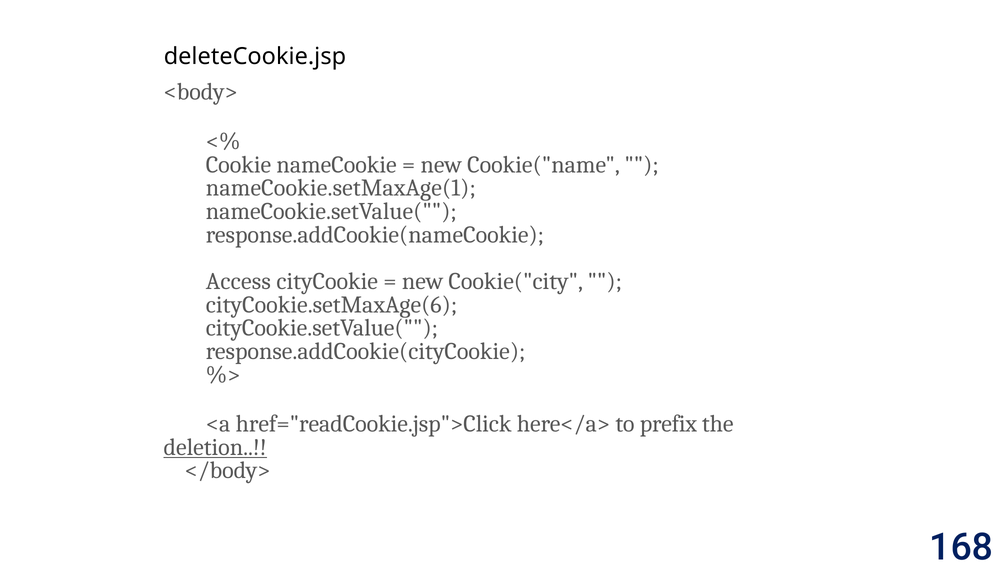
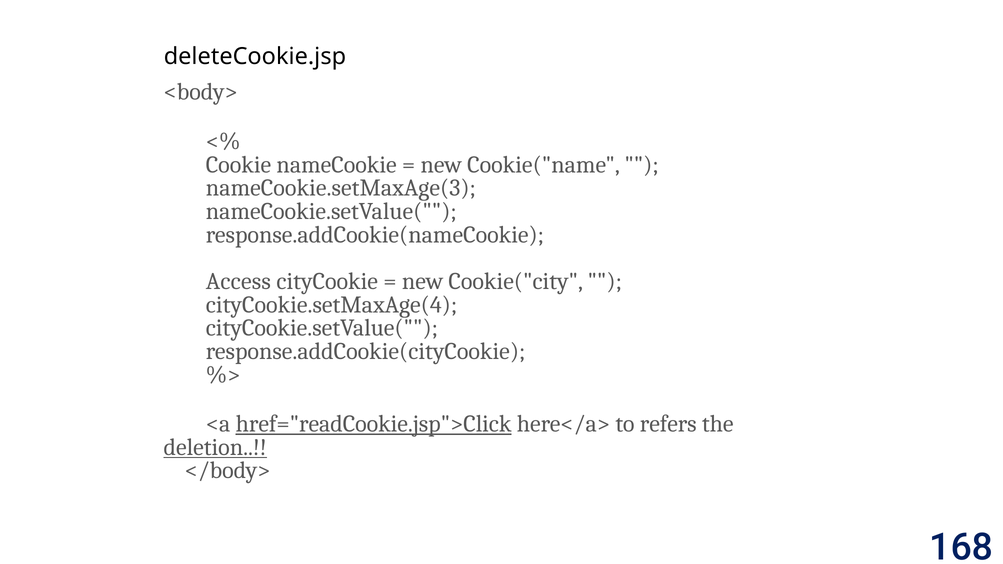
nameCookie.setMaxAge(1: nameCookie.setMaxAge(1 -> nameCookie.setMaxAge(3 (341, 188)
cityCookie.setMaxAge(6: cityCookie.setMaxAge(6 -> cityCookie.setMaxAge(4 (332, 305)
href="readCookie.jsp">Click underline: none -> present (374, 424)
prefix: prefix -> refers (668, 424)
